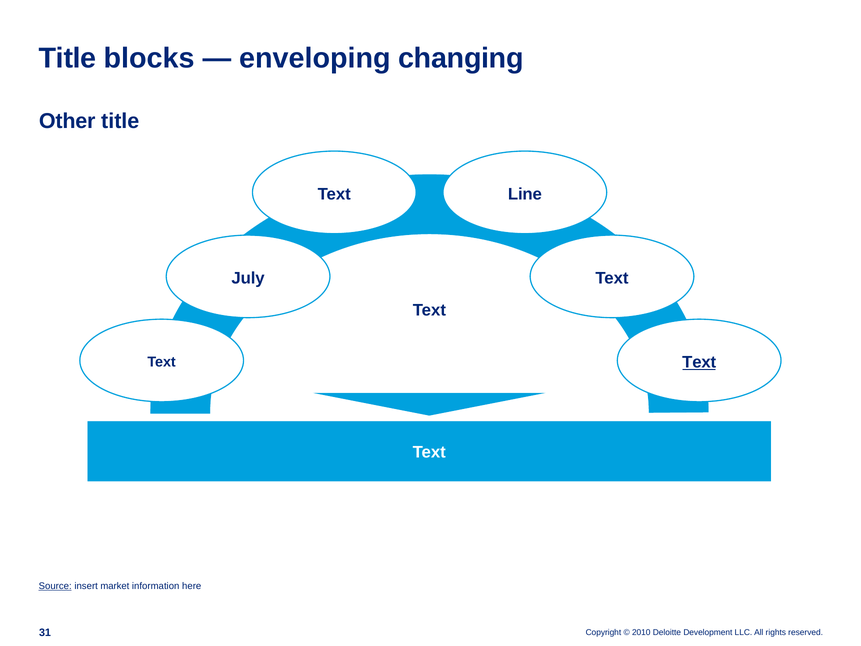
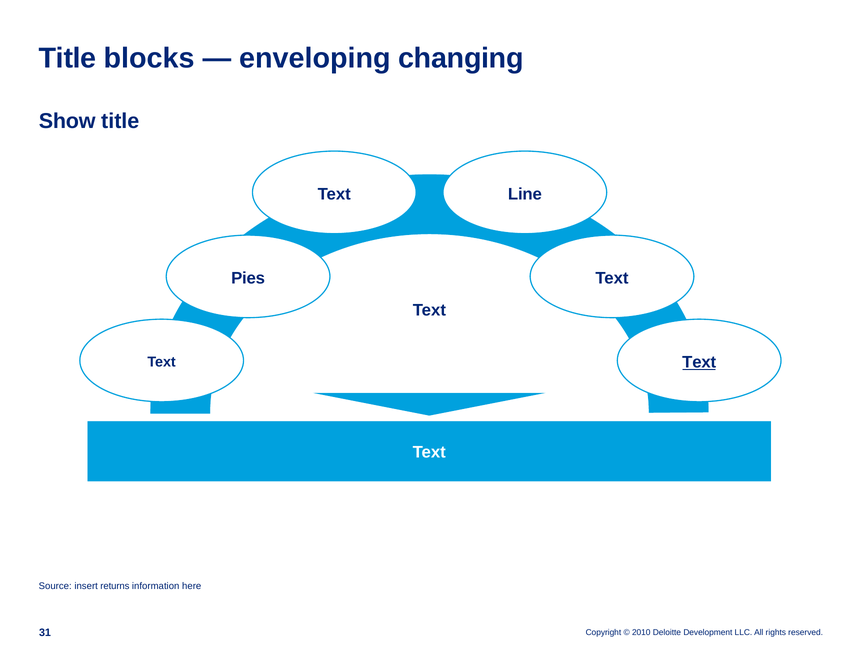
Other: Other -> Show (67, 121)
July: July -> Pies (248, 278)
Source underline: present -> none (55, 586)
market: market -> returns (115, 586)
